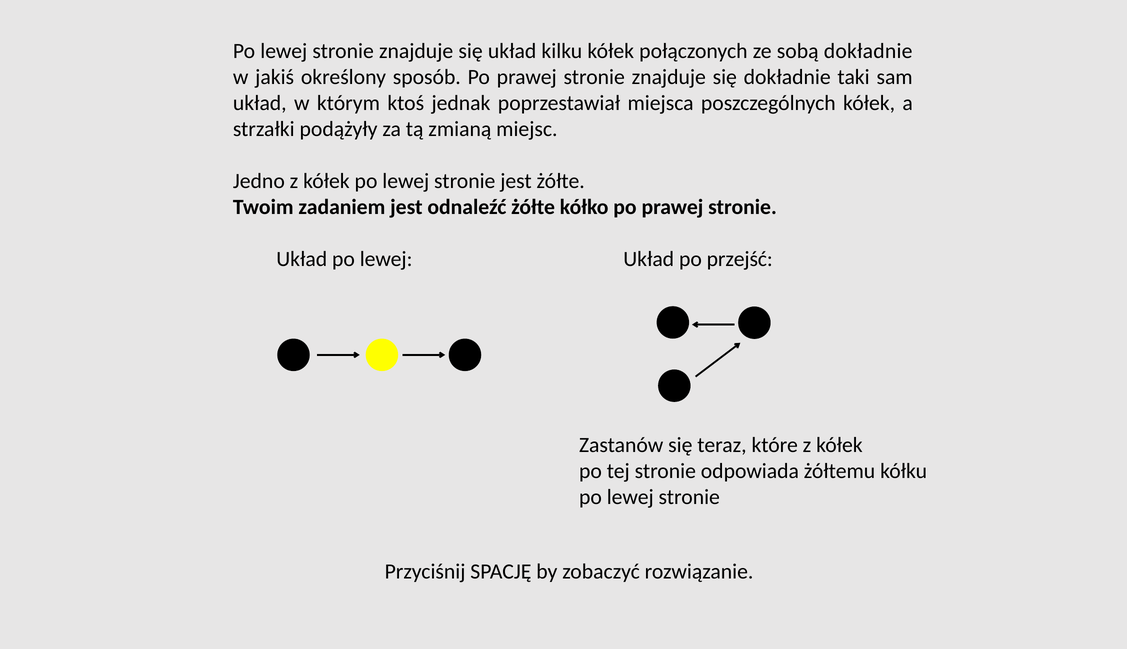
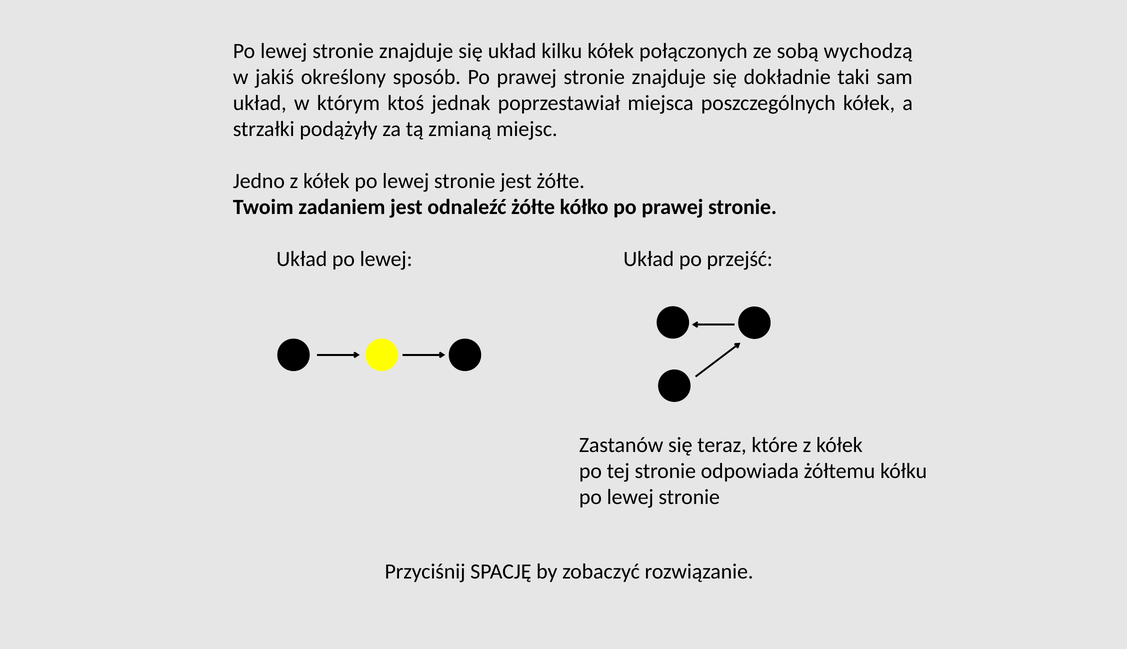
sobą dokładnie: dokładnie -> wychodzą (868, 51)
